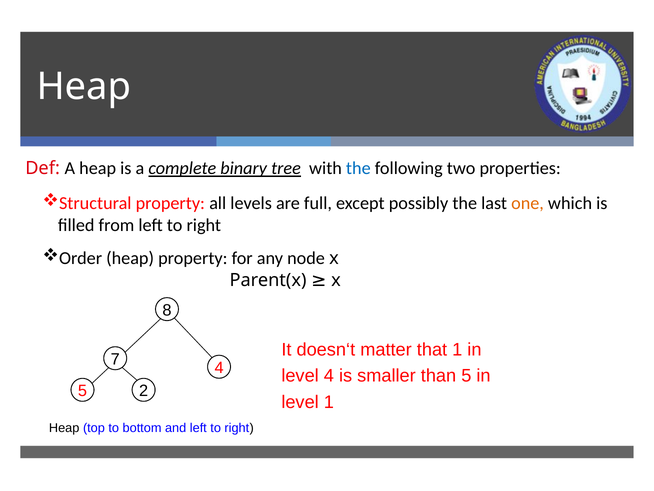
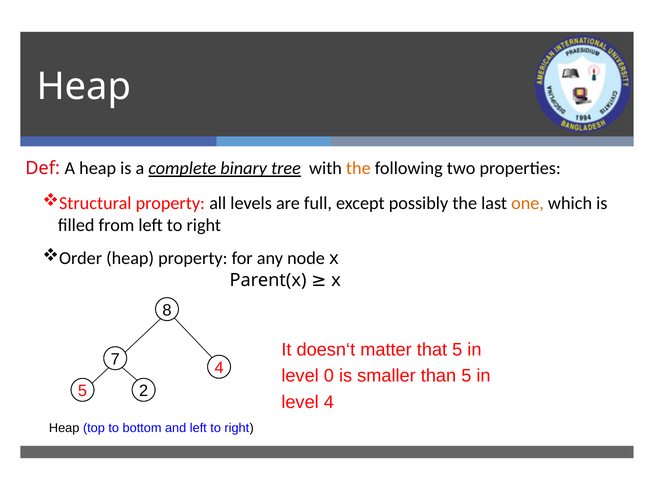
the colour: blue -> orange (358, 168)
that 1: 1 -> 5 (457, 349)
level 4: 4 -> 0 (329, 375)
level 1: 1 -> 4 (329, 402)
